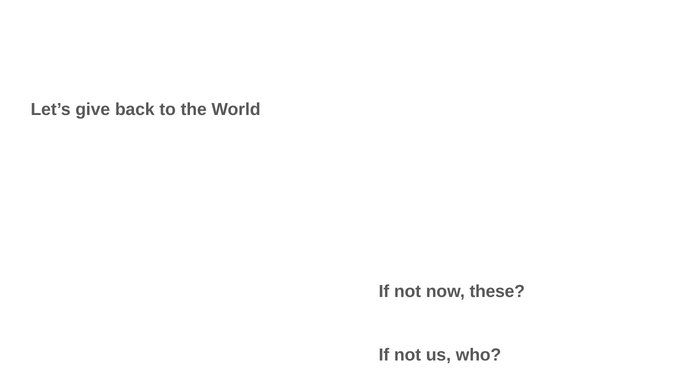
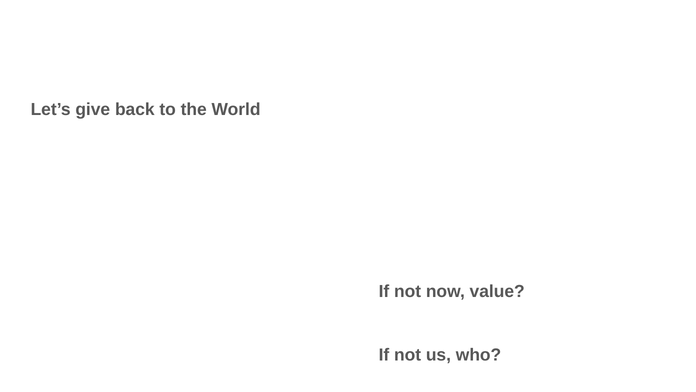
these: these -> value (497, 291)
